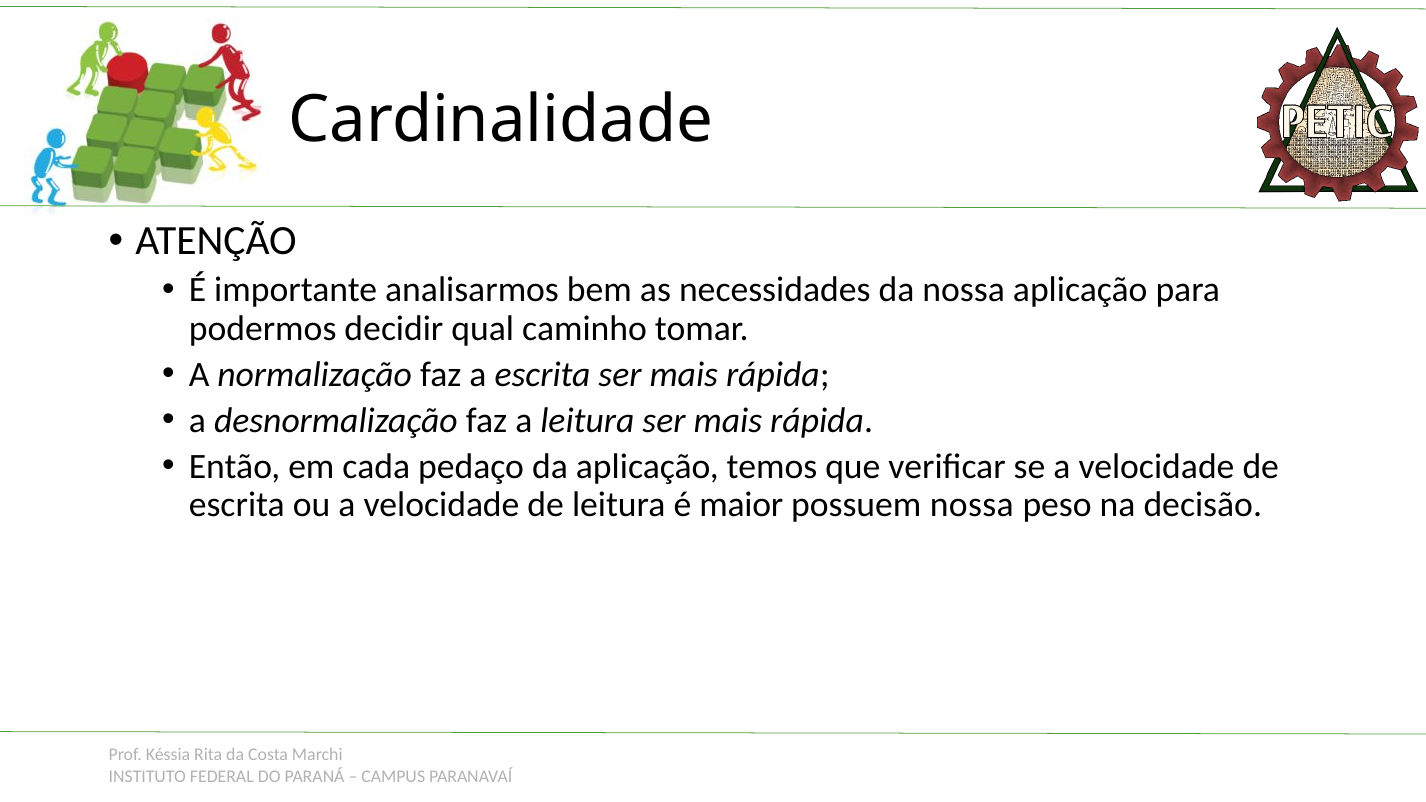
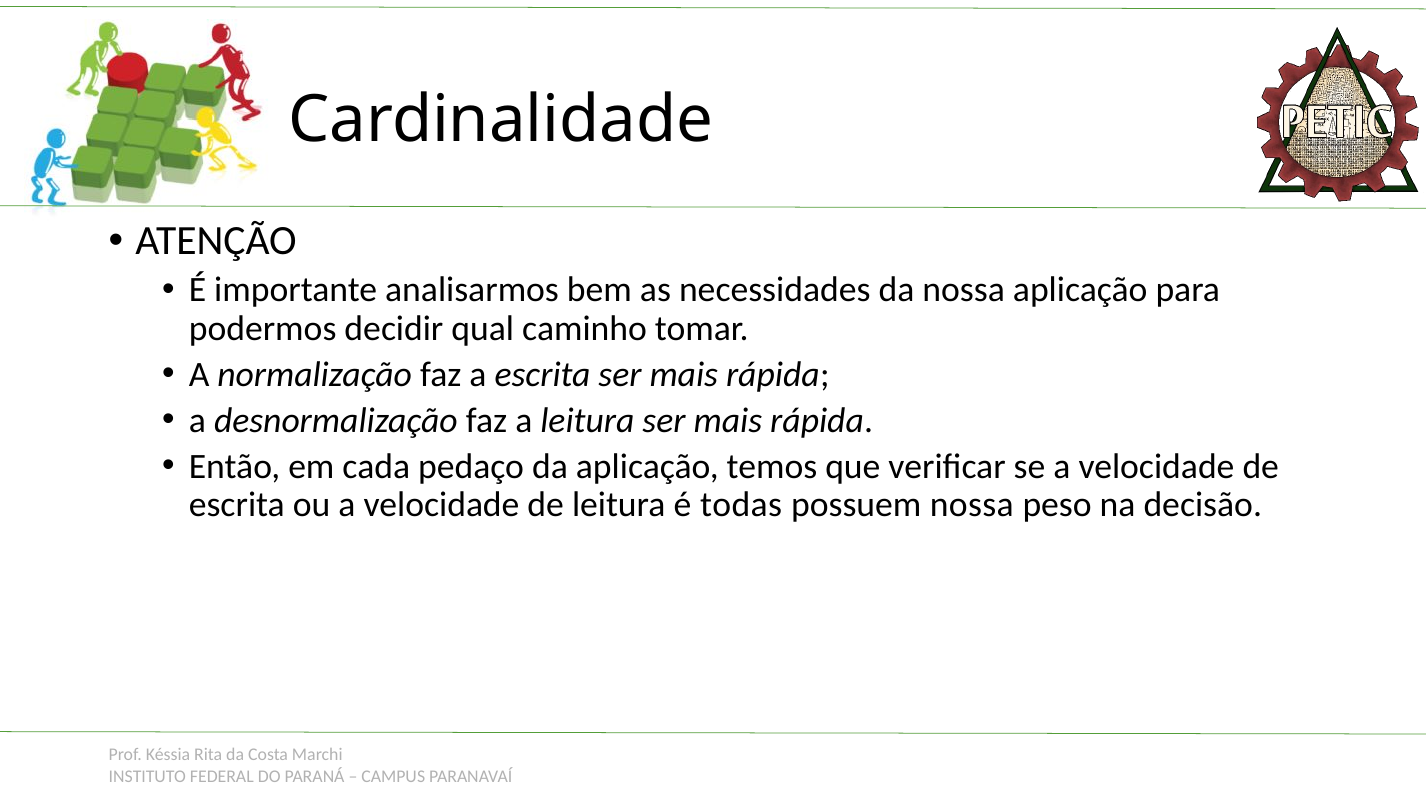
maior: maior -> todas (741, 505)
